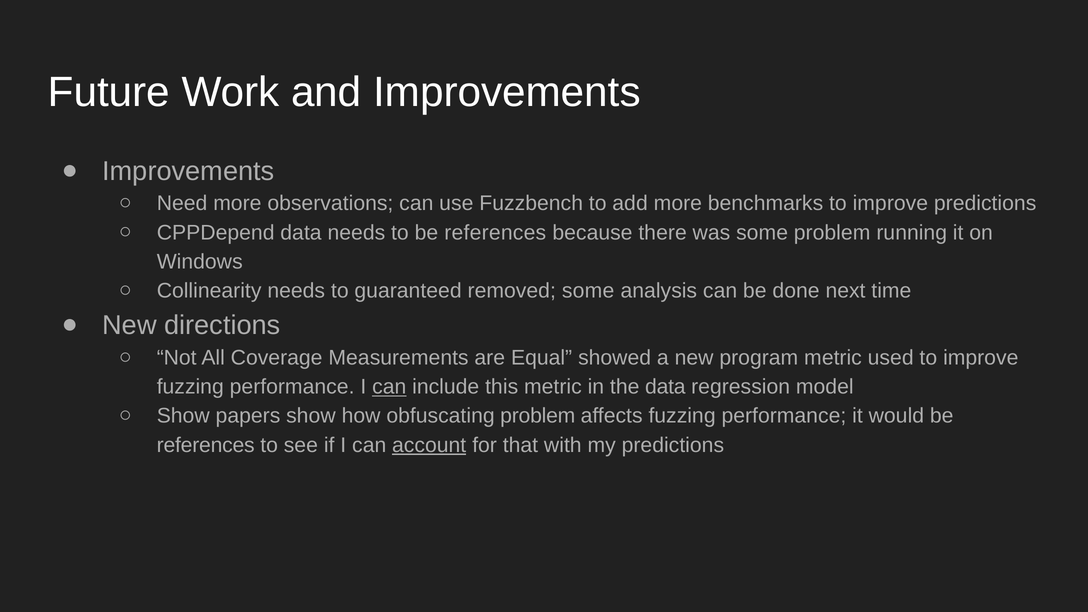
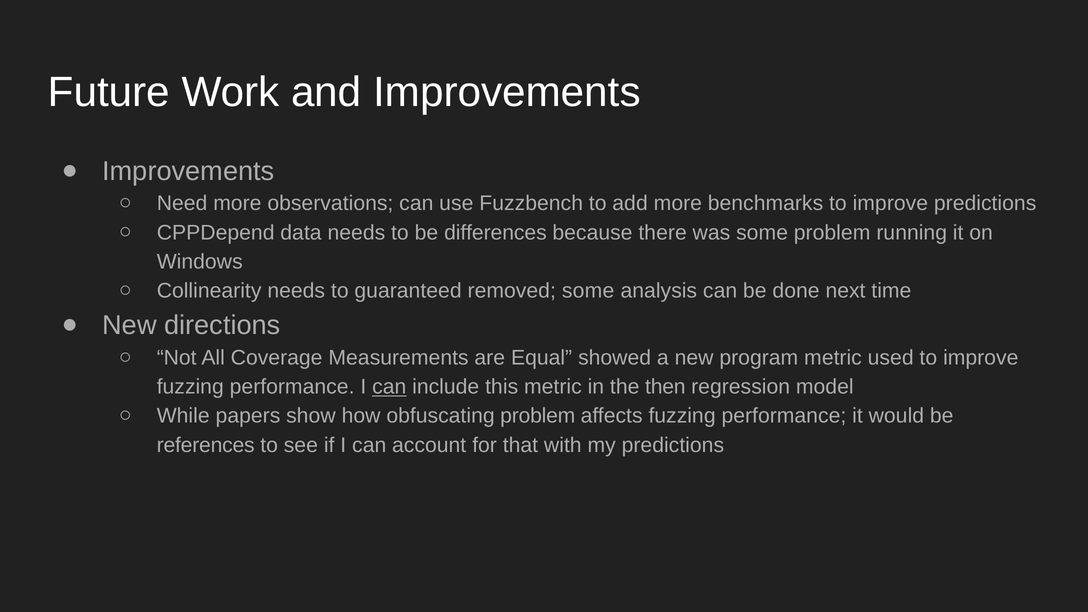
to be references: references -> differences (495, 233)
the data: data -> then (665, 387)
Show: Show -> While (183, 416)
account underline: present -> none (429, 445)
